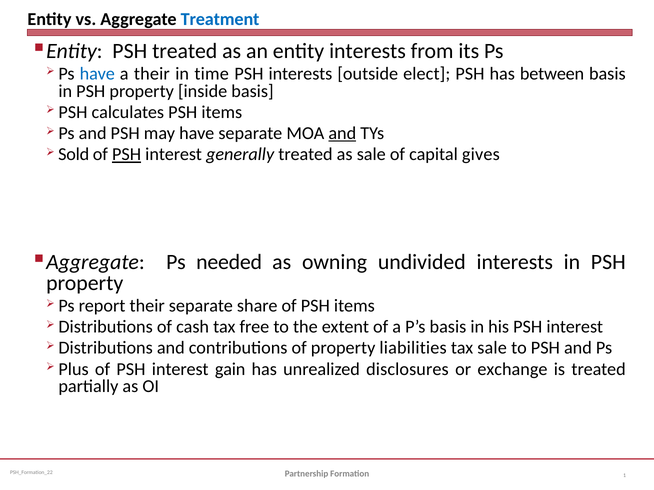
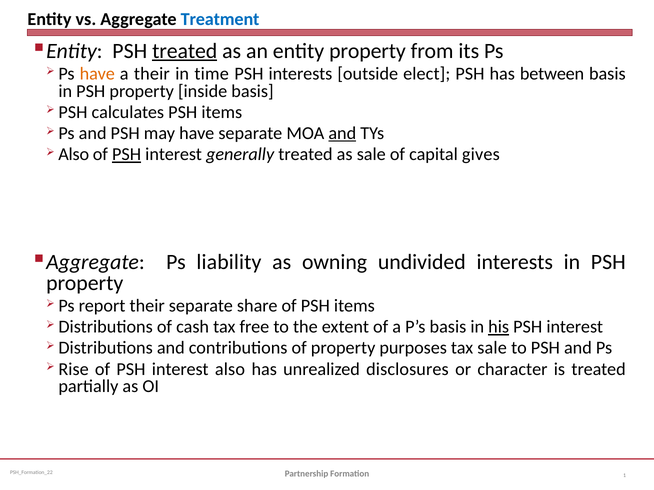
treated underline: none -> present (185, 51)
entity interests: interests -> property (368, 51)
have colour: blue -> orange (97, 74)
Sold: Sold -> Also (74, 155)
needed: needed -> liability (229, 262)
his underline: none -> present (499, 327)
liabilities: liabilities -> purposes (413, 348)
Plus: Plus -> Rise (74, 369)
interest gain: gain -> also (230, 369)
exchange: exchange -> character (512, 369)
